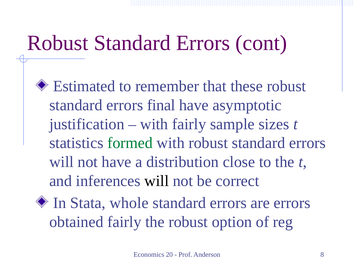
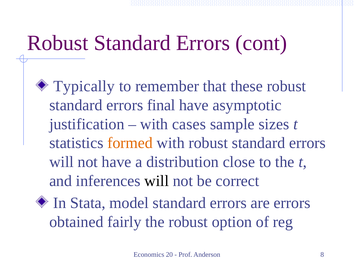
Estimated: Estimated -> Typically (84, 86)
with fairly: fairly -> cases (189, 124)
formed colour: green -> orange (130, 143)
whole: whole -> model (129, 203)
